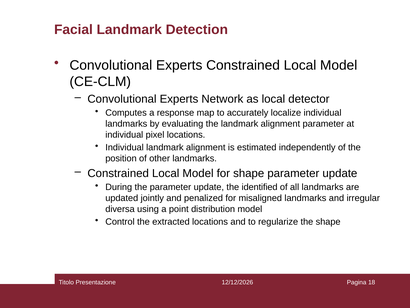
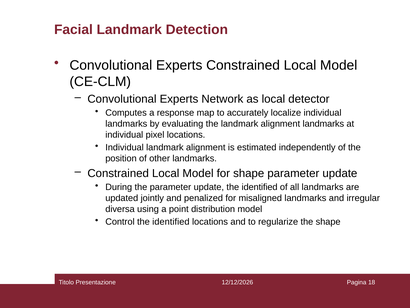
alignment parameter: parameter -> landmarks (323, 124)
Control the extracted: extracted -> identified (171, 222)
